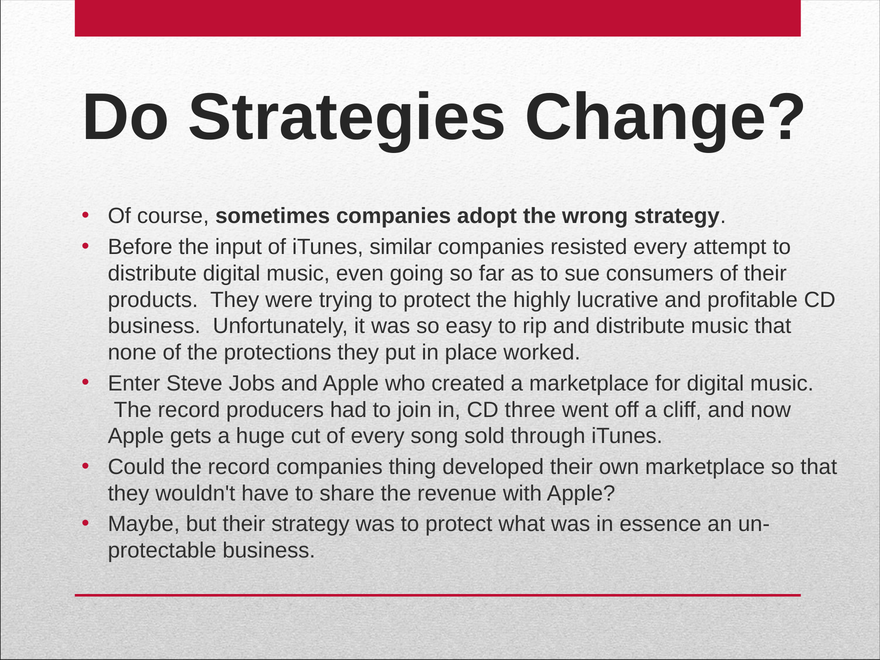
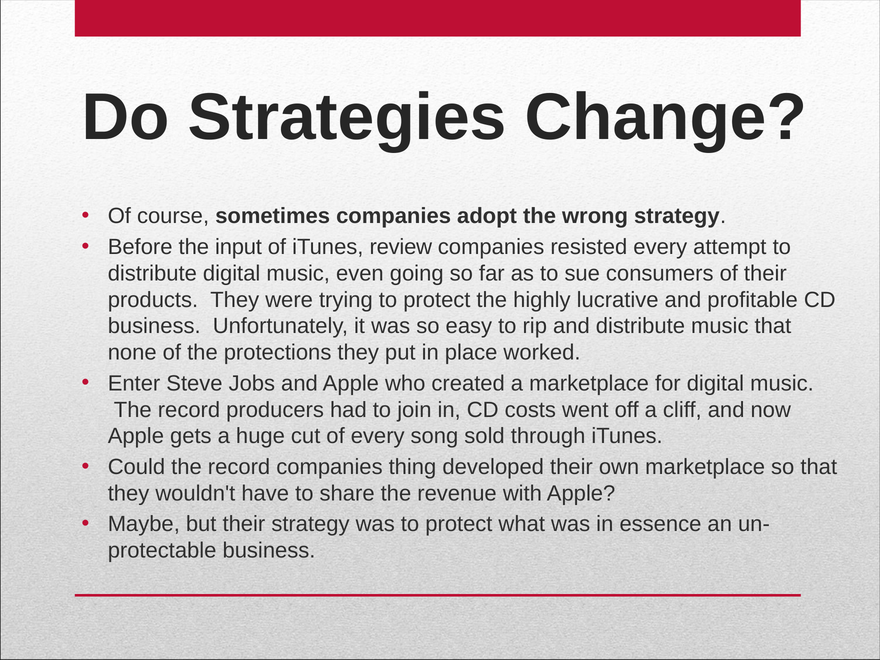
similar: similar -> review (401, 247)
three: three -> costs (530, 410)
